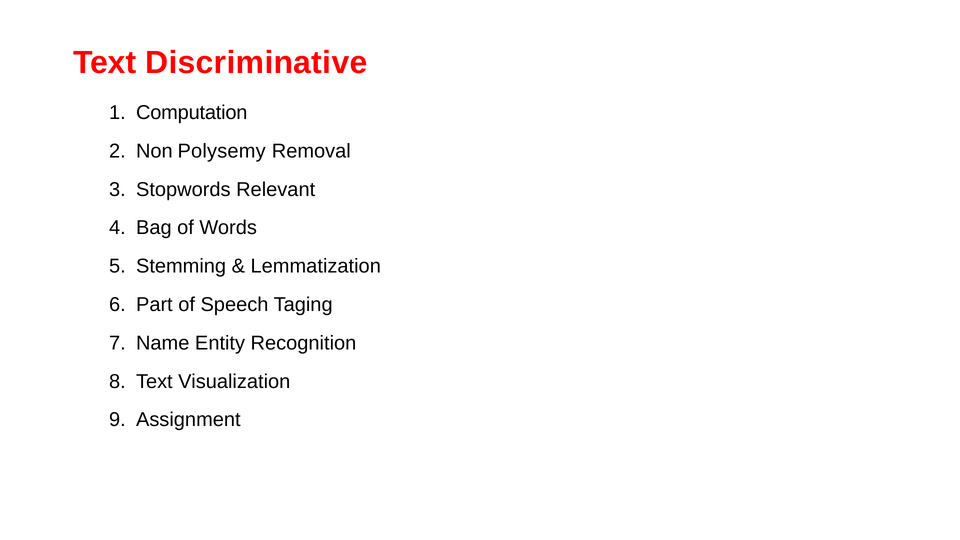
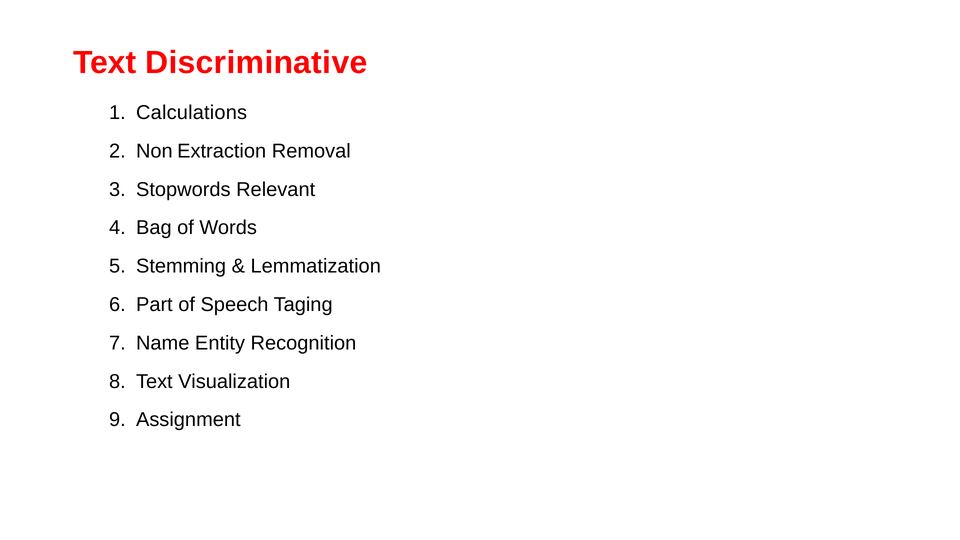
Computation: Computation -> Calculations (192, 113)
Polysemy: Polysemy -> Extraction (222, 151)
